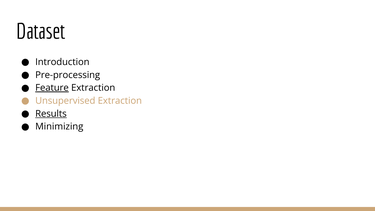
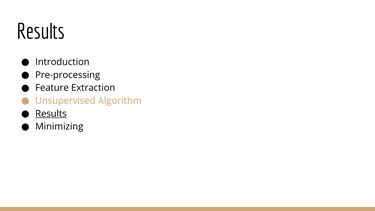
Dataset: Dataset -> Results (41, 32)
Feature underline: present -> none (52, 88)
Unsupervised Extraction: Extraction -> Algorithm (120, 101)
